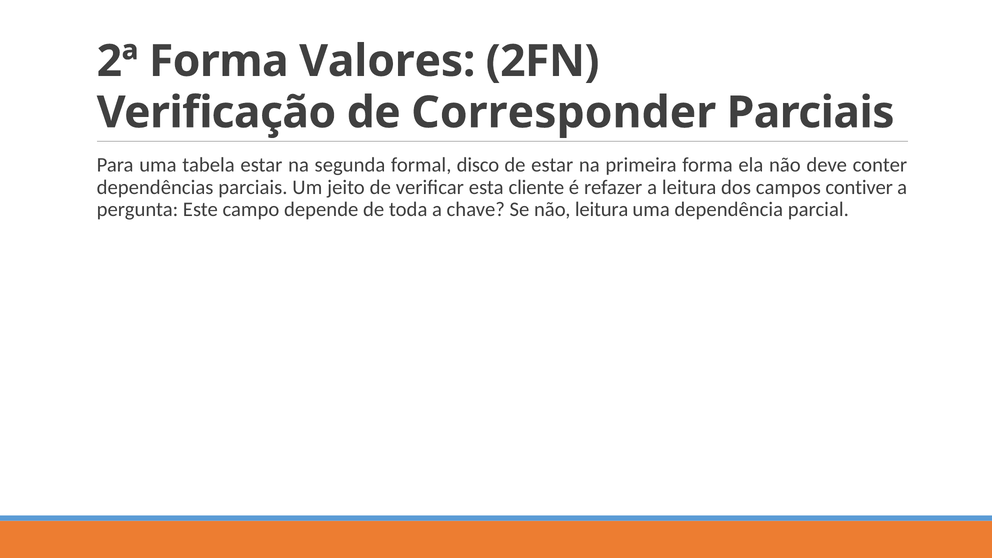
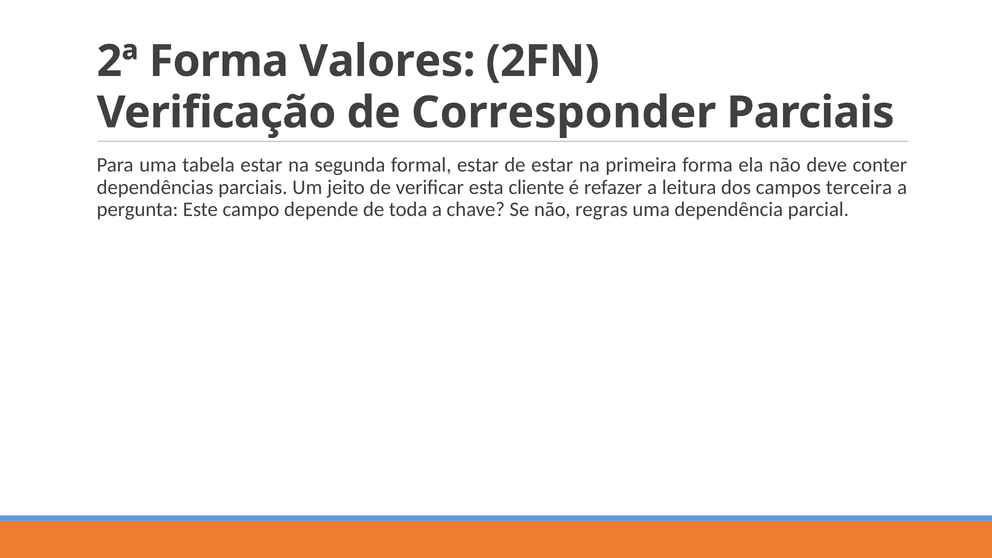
formal disco: disco -> estar (478, 165)
contiver: contiver -> terceira (859, 187)
não leitura: leitura -> regras (601, 210)
